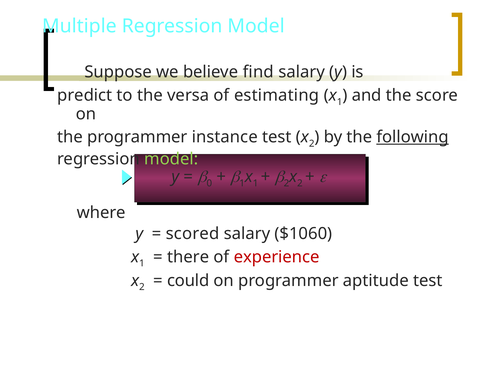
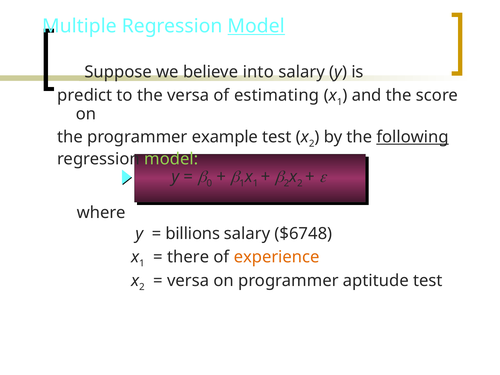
Model underline: none -> present (256, 26)
find: find -> into (258, 72)
instance: instance -> example (225, 137)
scored: scored -> billions (193, 234)
$1060: $1060 -> $6748 (303, 234)
experience colour: red -> orange (277, 257)
could: could -> versa (188, 281)
